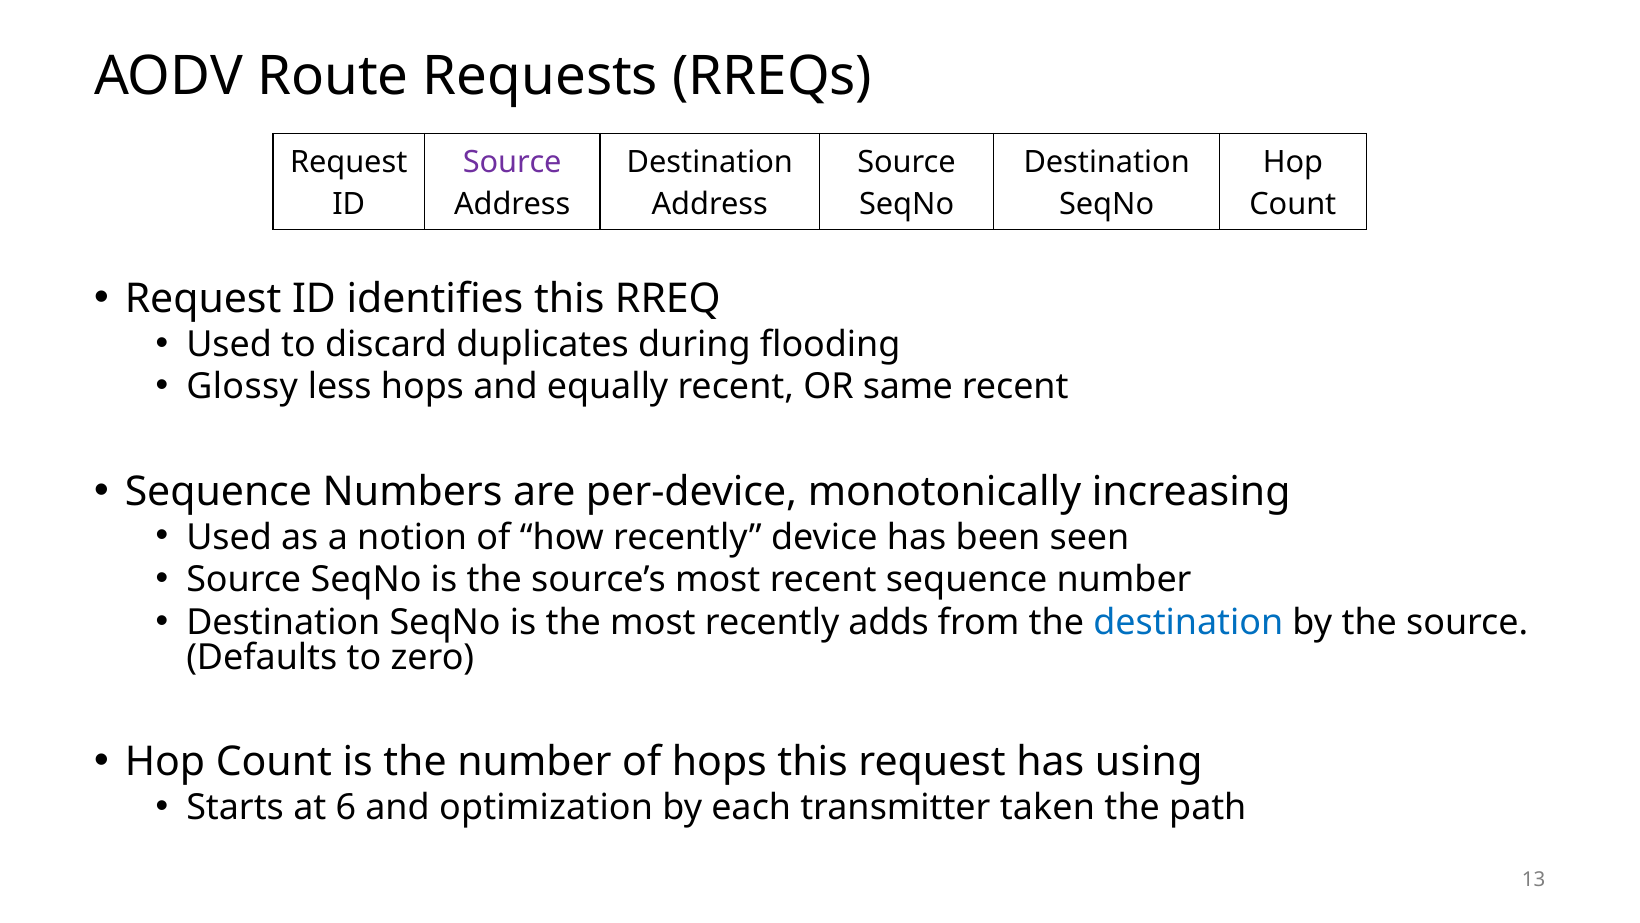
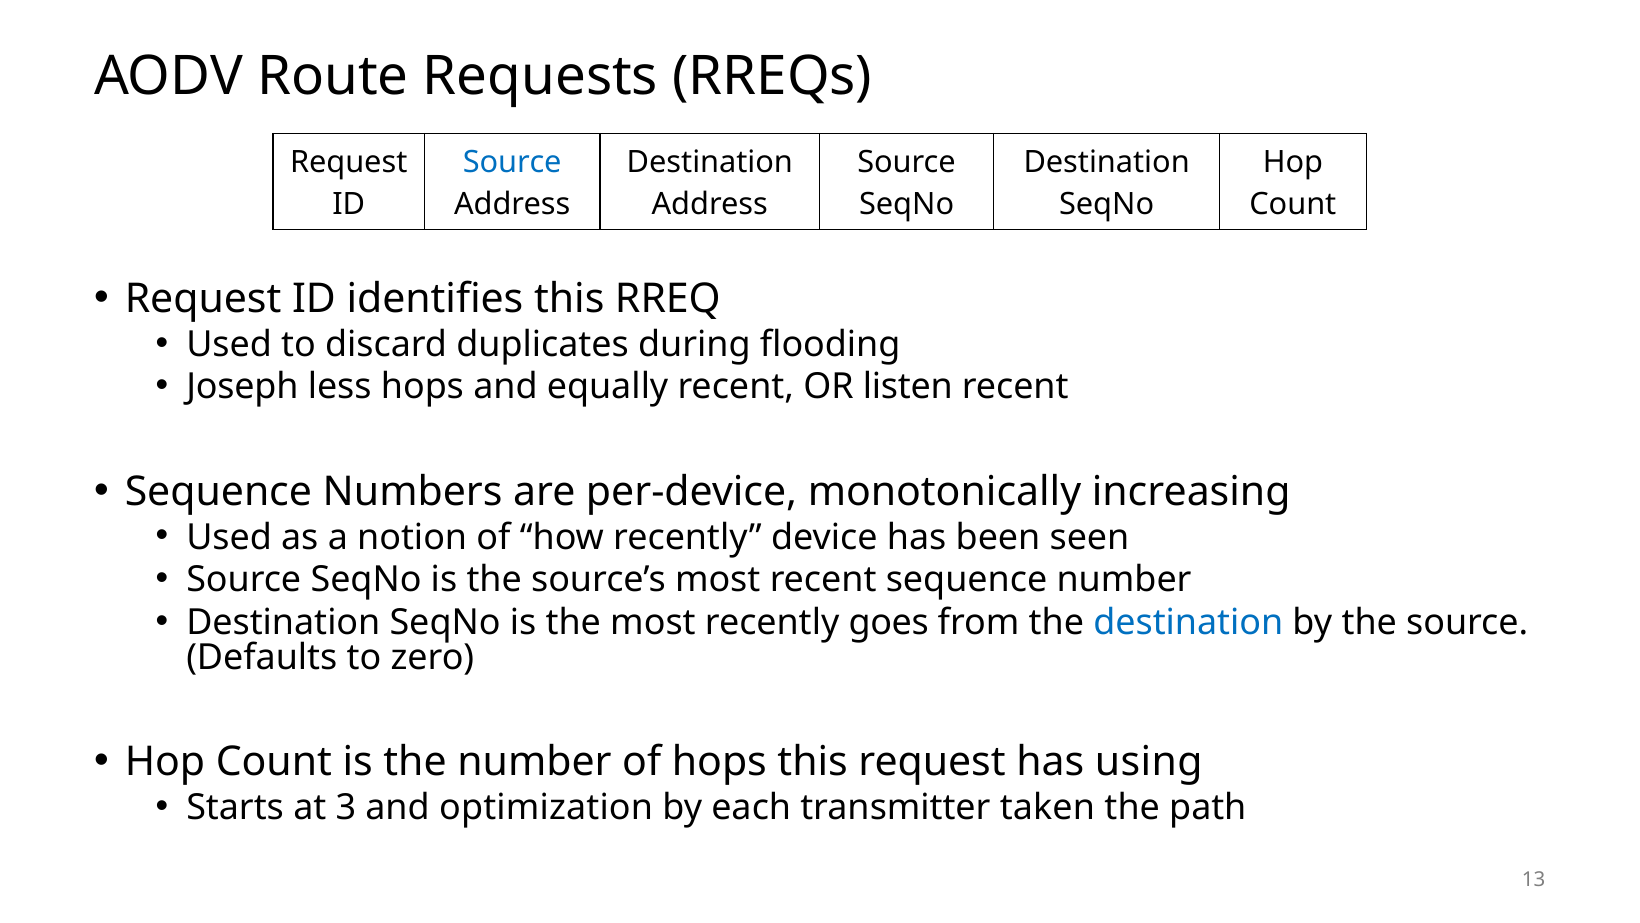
Source colour: purple -> blue (512, 162)
Glossy: Glossy -> Joseph (242, 387)
same: same -> listen (908, 387)
adds: adds -> goes (889, 622)
6: 6 -> 3 (346, 807)
